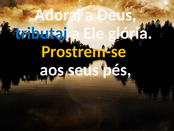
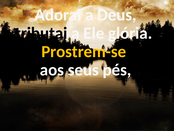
tributai colour: blue -> black (41, 33)
